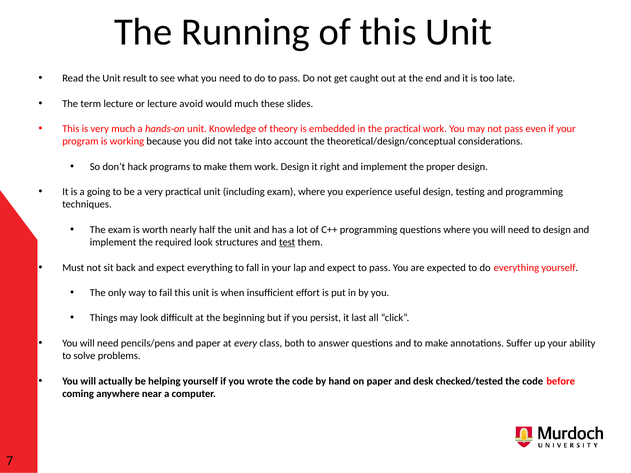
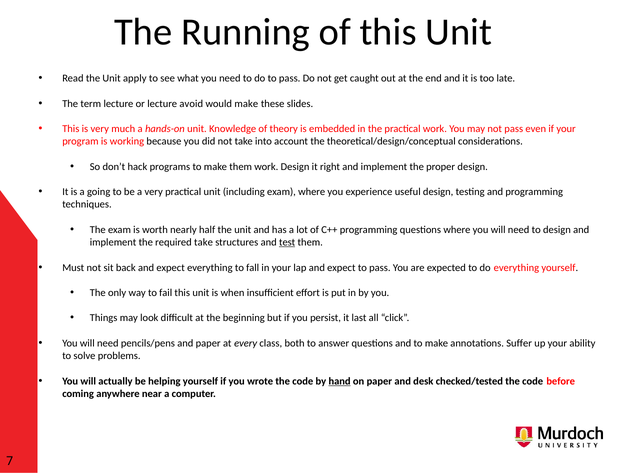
result: result -> apply (135, 78)
would much: much -> make (246, 104)
required look: look -> take (203, 242)
hand underline: none -> present (340, 381)
